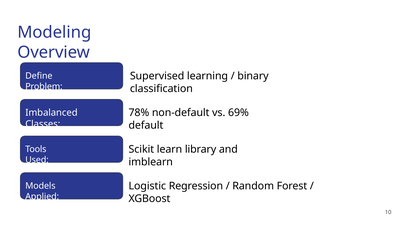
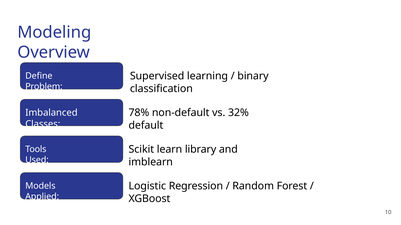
69%: 69% -> 32% (238, 113)
